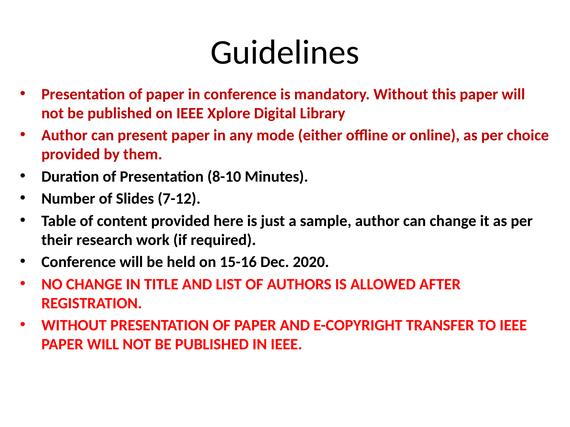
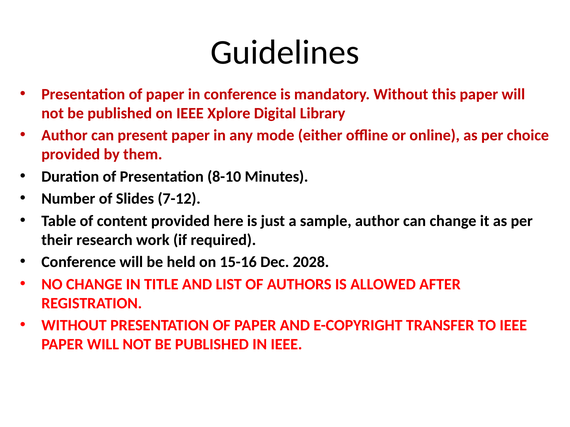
2020: 2020 -> 2028 (311, 262)
